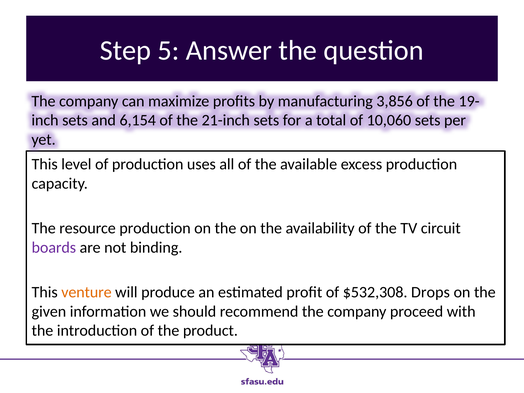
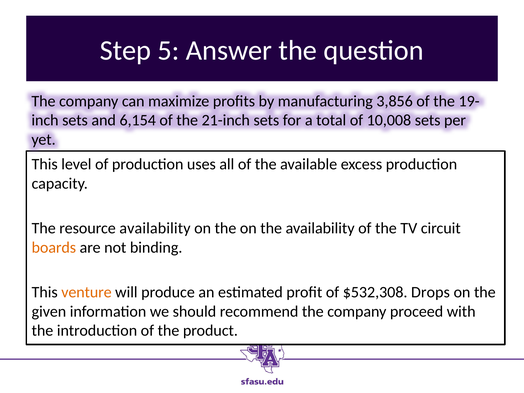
10,060: 10,060 -> 10,008 (389, 120)
resource production: production -> availability (155, 228)
boards colour: purple -> orange (54, 247)
